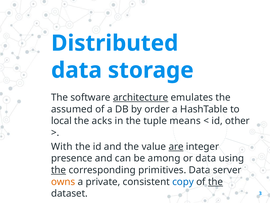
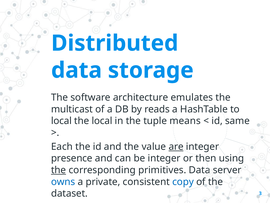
architecture underline: present -> none (141, 97)
assumed: assumed -> multicast (72, 109)
order: order -> reads (157, 109)
the acks: acks -> local (102, 121)
other: other -> same (237, 121)
With: With -> Each (62, 146)
be among: among -> integer (164, 158)
or data: data -> then (206, 158)
owns colour: orange -> blue (63, 181)
the underline: present -> none (216, 181)
